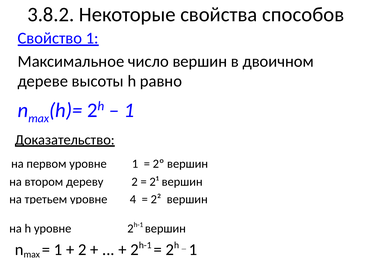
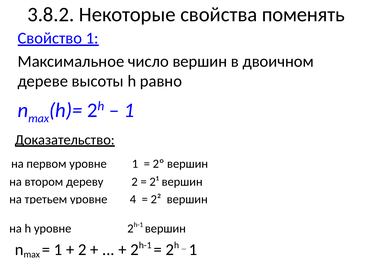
способов: способов -> поменять (303, 15)
